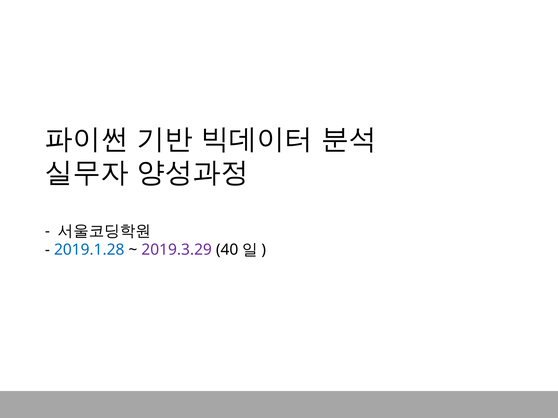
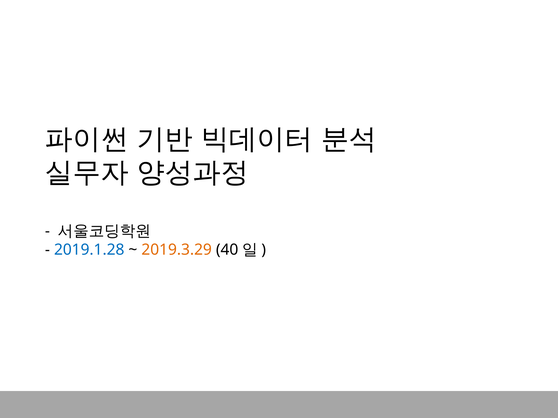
2019.3.29 colour: purple -> orange (177, 250)
